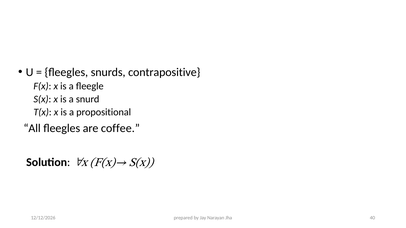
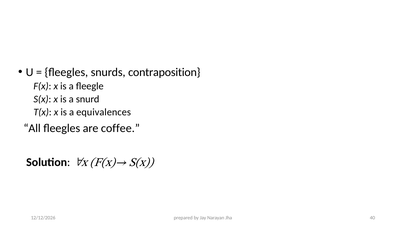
contrapositive: contrapositive -> contraposition (164, 72)
propositional: propositional -> equivalences (104, 112)
